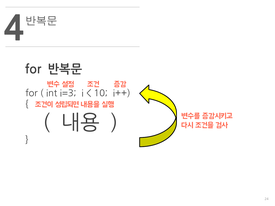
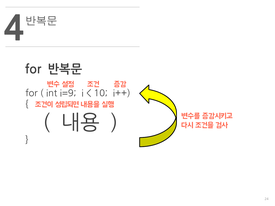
i=3: i=3 -> i=9 (68, 93)
